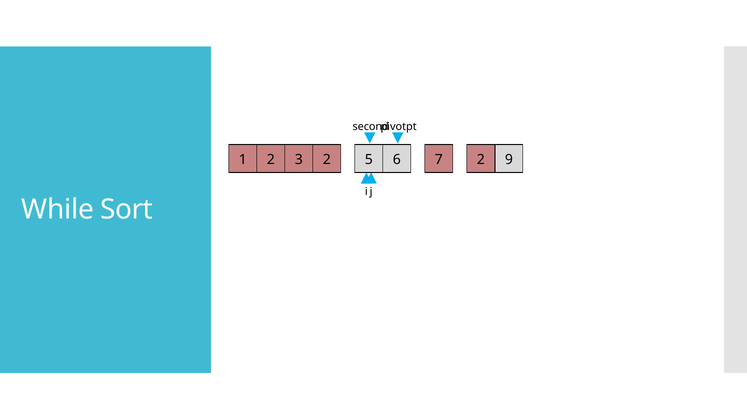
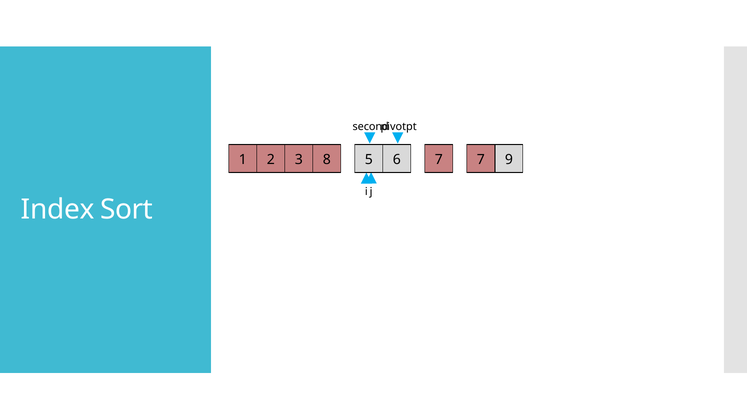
3 2: 2 -> 8 (327, 160)
7 2: 2 -> 7 (481, 160)
While: While -> Index (58, 210)
